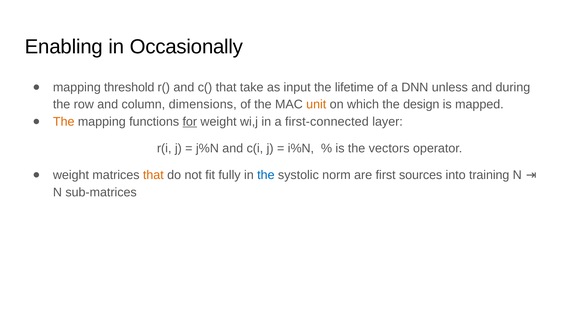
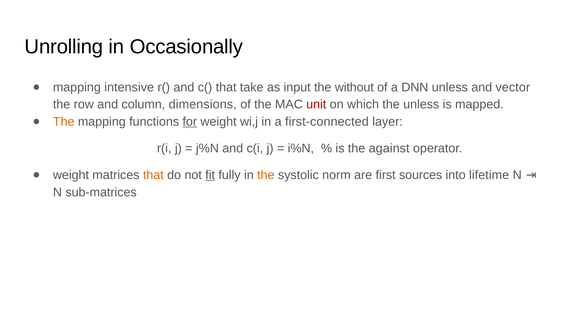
Enabling: Enabling -> Unrolling (64, 47)
threshold: threshold -> intensive (129, 87)
lifetime: lifetime -> without (354, 87)
during: during -> vector (513, 87)
unit colour: orange -> red (316, 104)
the design: design -> unless (421, 104)
vectors: vectors -> against (389, 148)
fit underline: none -> present (210, 175)
the colour: blue -> orange (266, 175)
training: training -> lifetime (489, 175)
